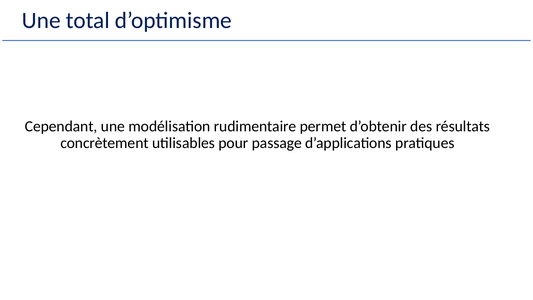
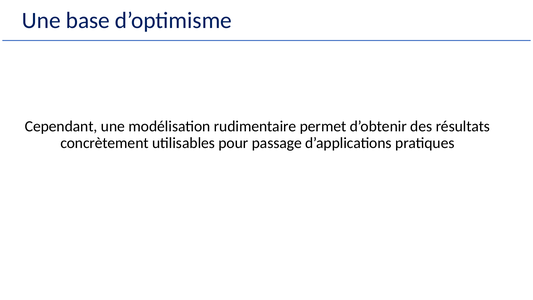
total: total -> base (88, 20)
